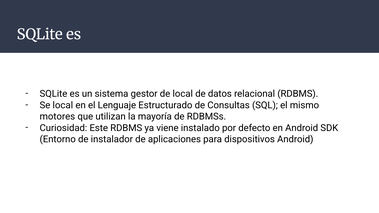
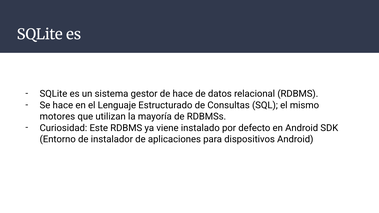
de local: local -> hace (183, 94)
Se local: local -> hace (63, 105)
